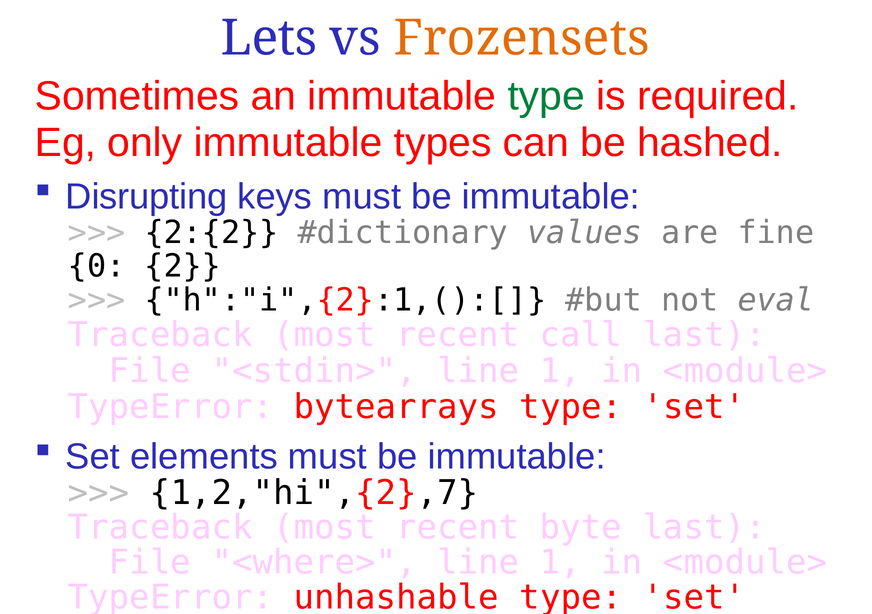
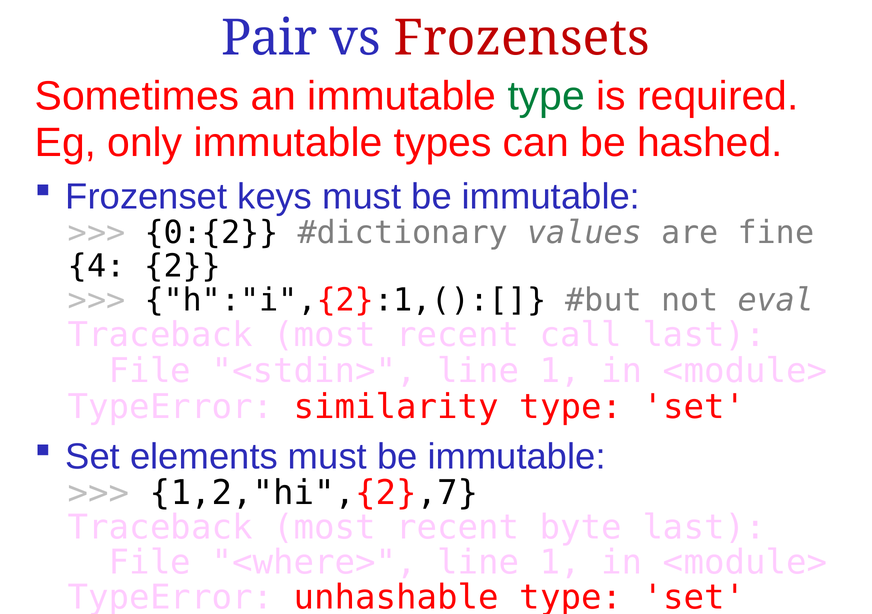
Lets: Lets -> Pair (269, 38)
Frozensets colour: orange -> red (522, 38)
Disrupting: Disrupting -> Frozenset (146, 197)
2:{2: 2:{2 -> 0:{2 (211, 233)
0: 0 -> 4 (97, 267)
bytearrays: bytearrays -> similarity (396, 407)
